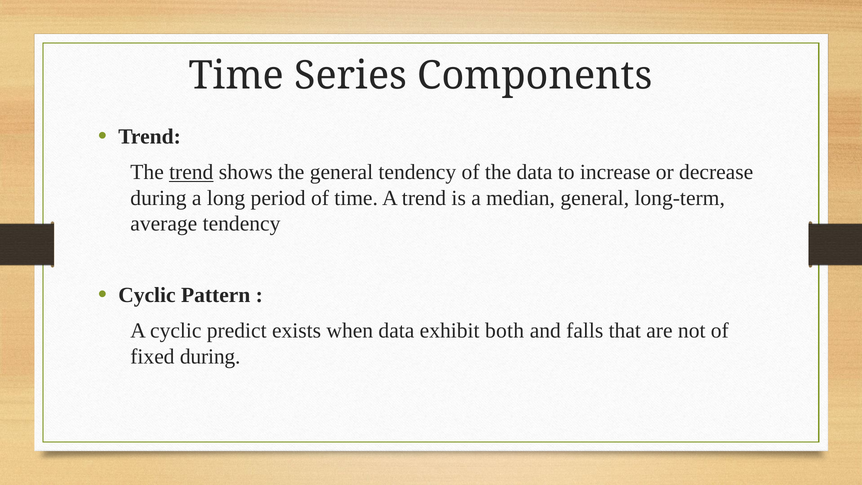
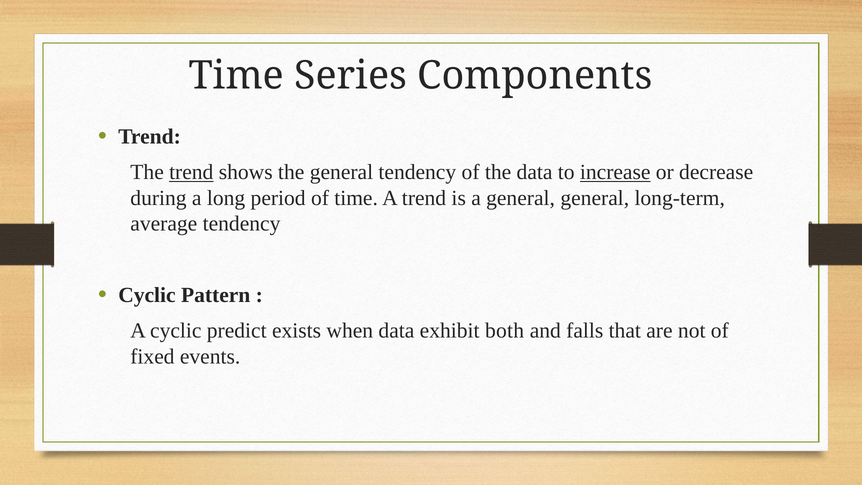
increase underline: none -> present (615, 172)
a median: median -> general (521, 198)
fixed during: during -> events (210, 356)
